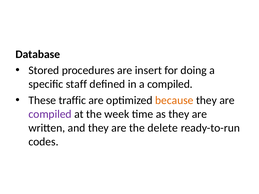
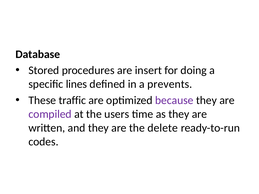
staff: staff -> lines (76, 84)
a compiled: compiled -> prevents (170, 84)
because colour: orange -> purple (174, 100)
week: week -> users (117, 114)
